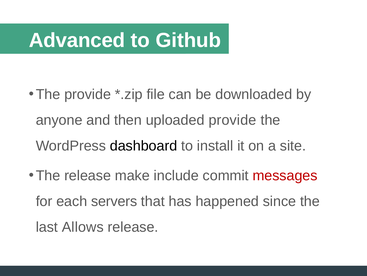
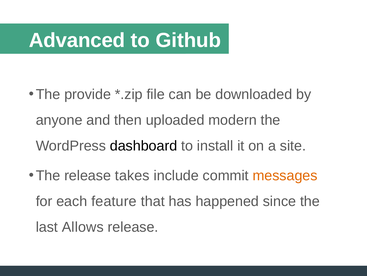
uploaded provide: provide -> modern (233, 120)
make: make -> takes (132, 175)
messages colour: red -> orange (285, 175)
servers: servers -> feature (114, 201)
